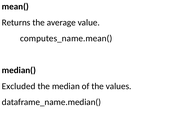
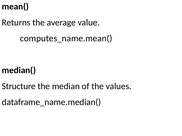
Excluded: Excluded -> Structure (19, 87)
